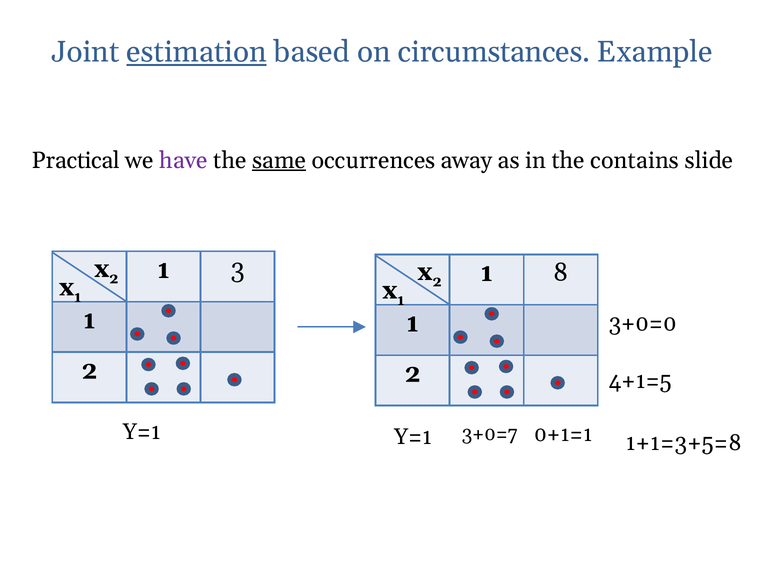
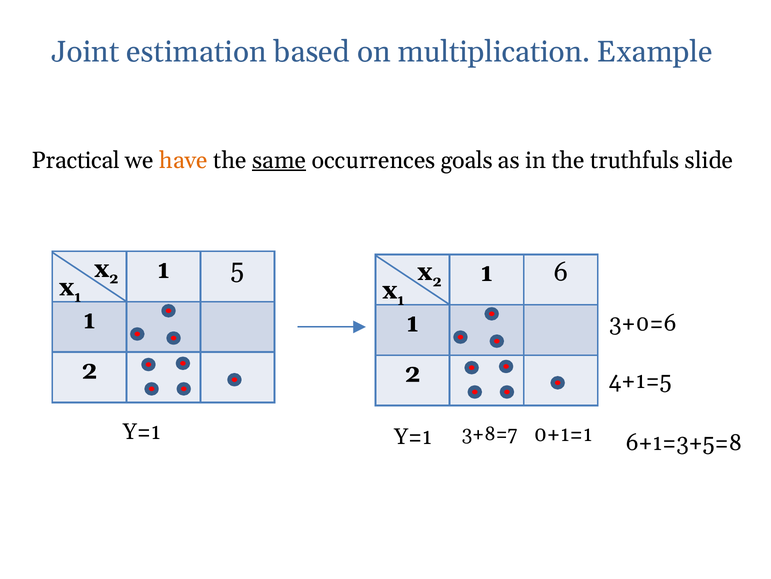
estimation underline: present -> none (197, 52)
circumstances: circumstances -> multiplication (494, 52)
have colour: purple -> orange (184, 160)
away: away -> goals (467, 160)
contains: contains -> truthfuls (635, 160)
3: 3 -> 5 (238, 269)
8: 8 -> 6 (561, 272)
3+0=0: 3+0=0 -> 3+0=6 (643, 323)
3+0=7: 3+0=7 -> 3+8=7 (489, 434)
1+1=3+5=8: 1+1=3+5=8 -> 6+1=3+5=8 (684, 442)
